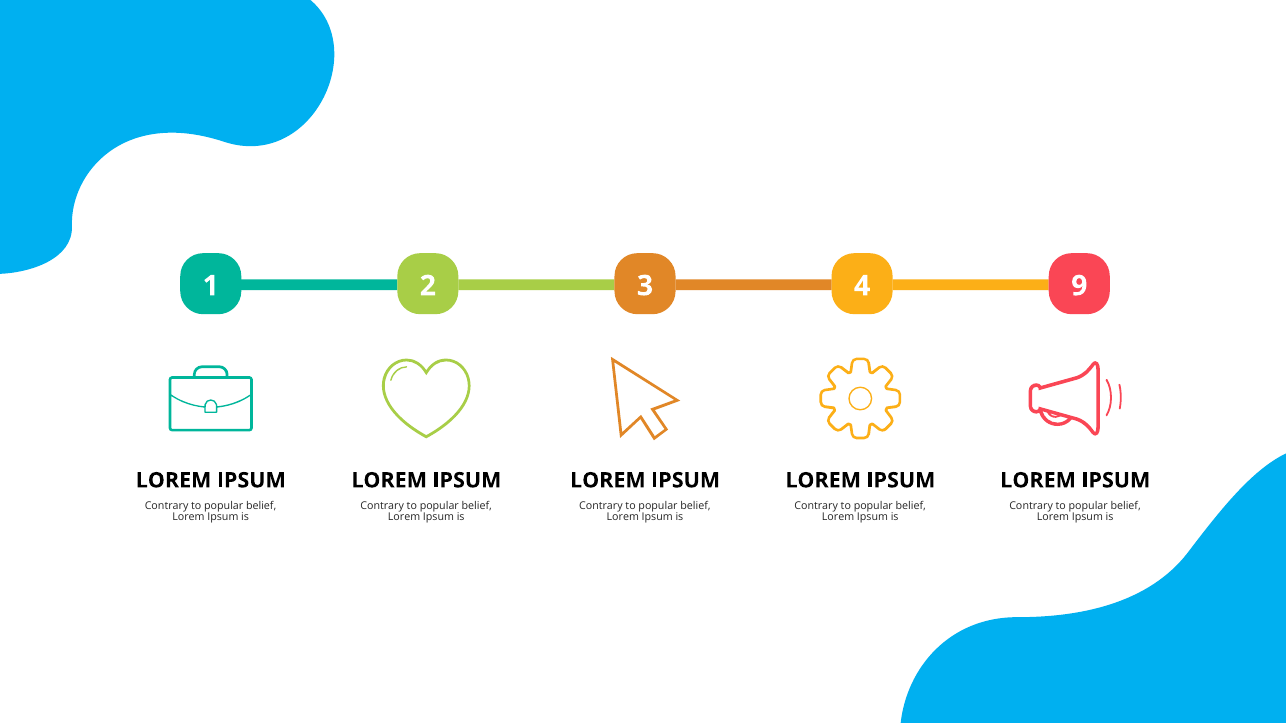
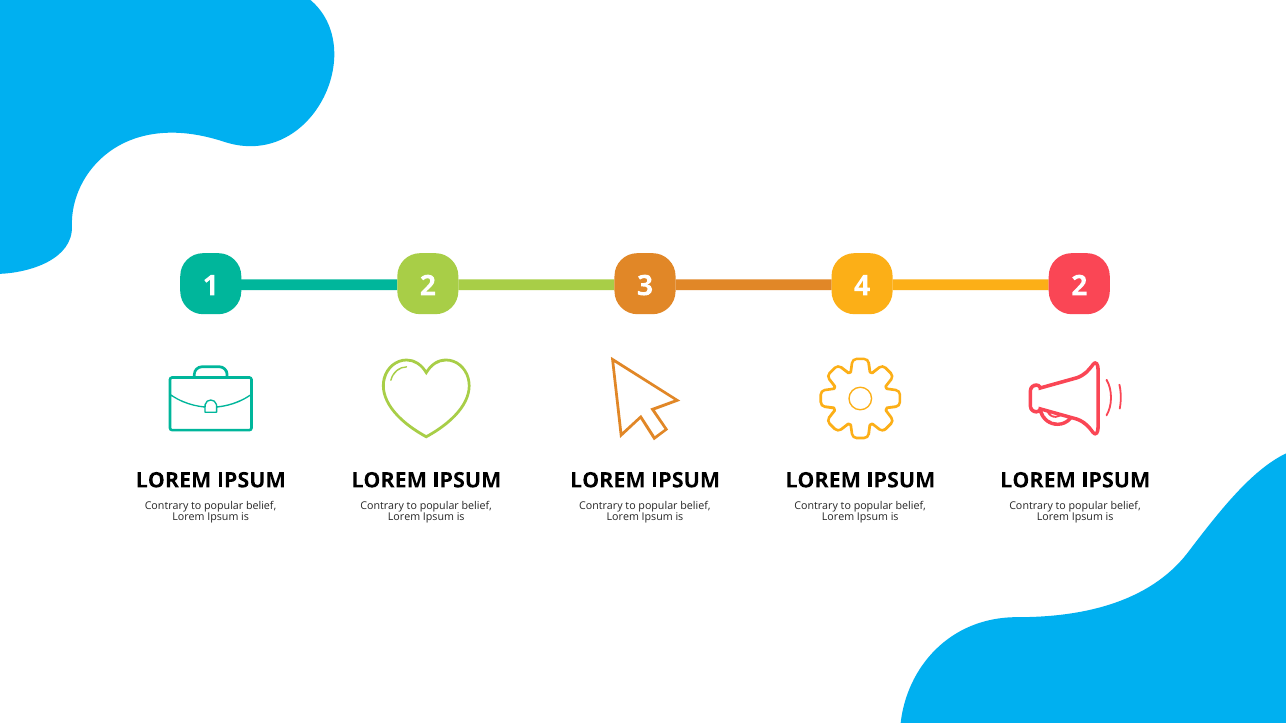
4 9: 9 -> 2 (1079, 286)
